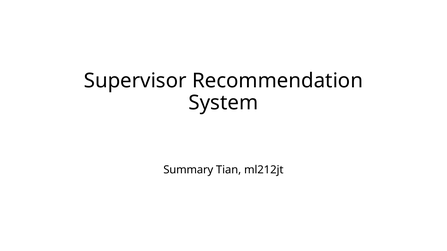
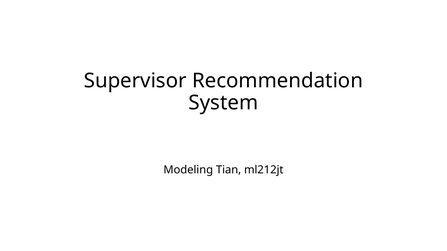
Summary: Summary -> Modeling (188, 170)
